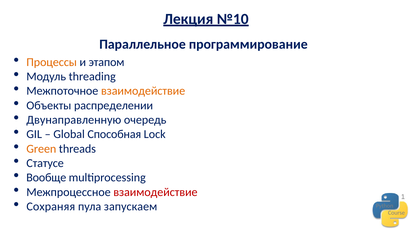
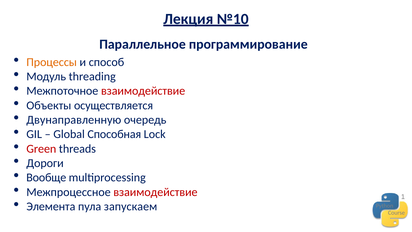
этапом: этапом -> способ (106, 62)
взаимодействие colour: orange -> red (143, 91)
распределении: распределении -> осуществляется (114, 105)
Green colour: orange -> red (41, 149)
Статусе: Статусе -> Дороги (45, 163)
Сохраняя: Сохраняя -> Элемента (51, 206)
